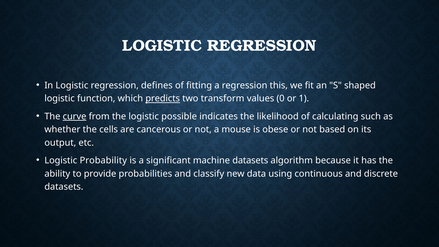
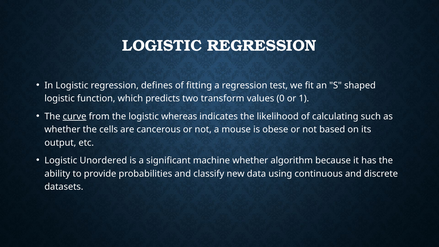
this: this -> test (279, 85)
predicts underline: present -> none (163, 99)
possible: possible -> whereas (179, 116)
Probability: Probability -> Unordered (103, 160)
machine datasets: datasets -> whether (250, 160)
